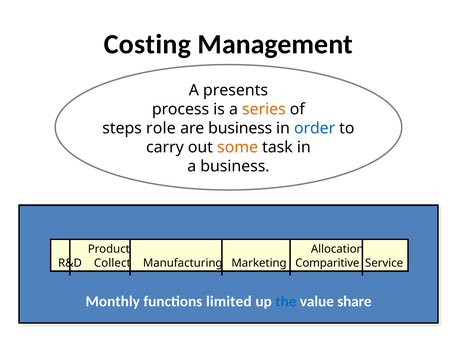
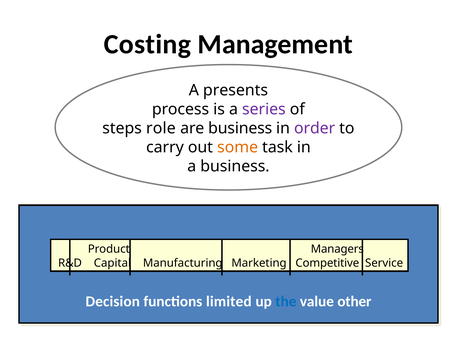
series colour: orange -> purple (264, 110)
order colour: blue -> purple (315, 129)
Allocation: Allocation -> Managers (337, 250)
Collect: Collect -> Capital (112, 263)
Comparitive: Comparitive -> Competitive (327, 263)
Monthly: Monthly -> Decision (113, 302)
share: share -> other (354, 302)
